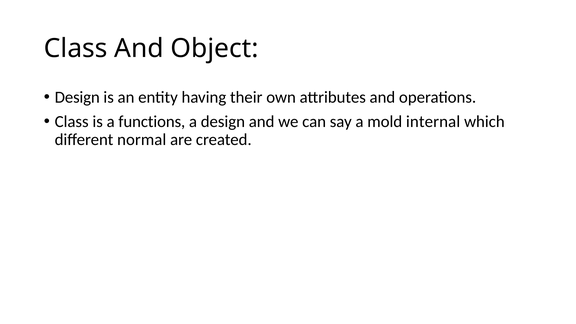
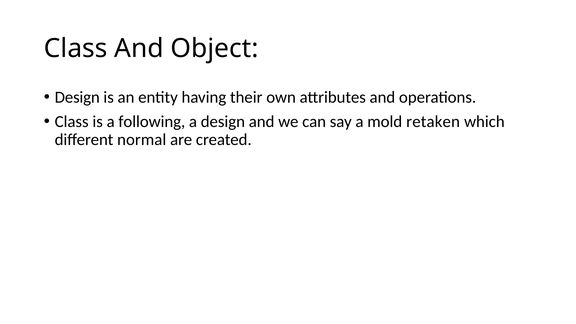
functions: functions -> following (152, 122)
internal: internal -> retaken (433, 122)
